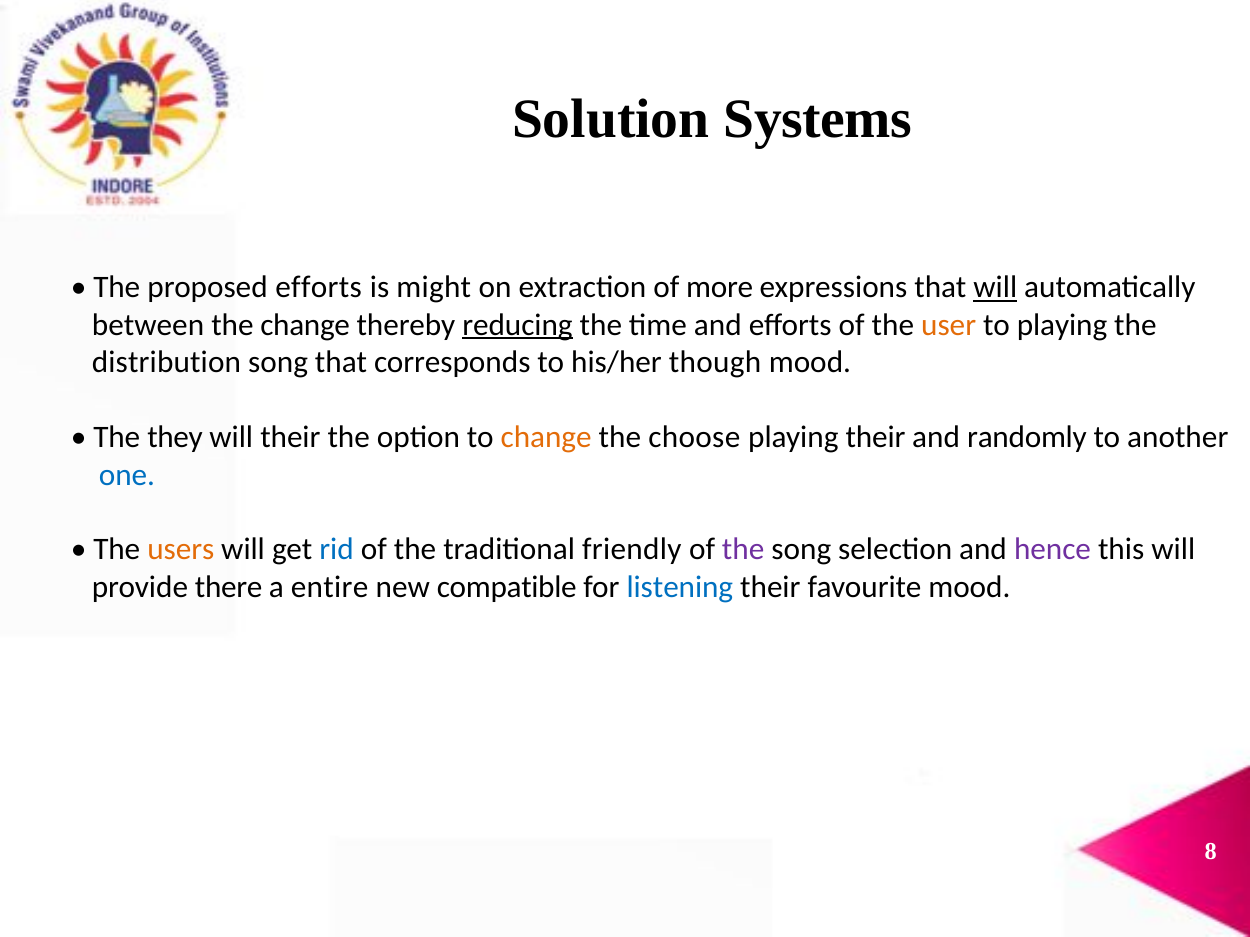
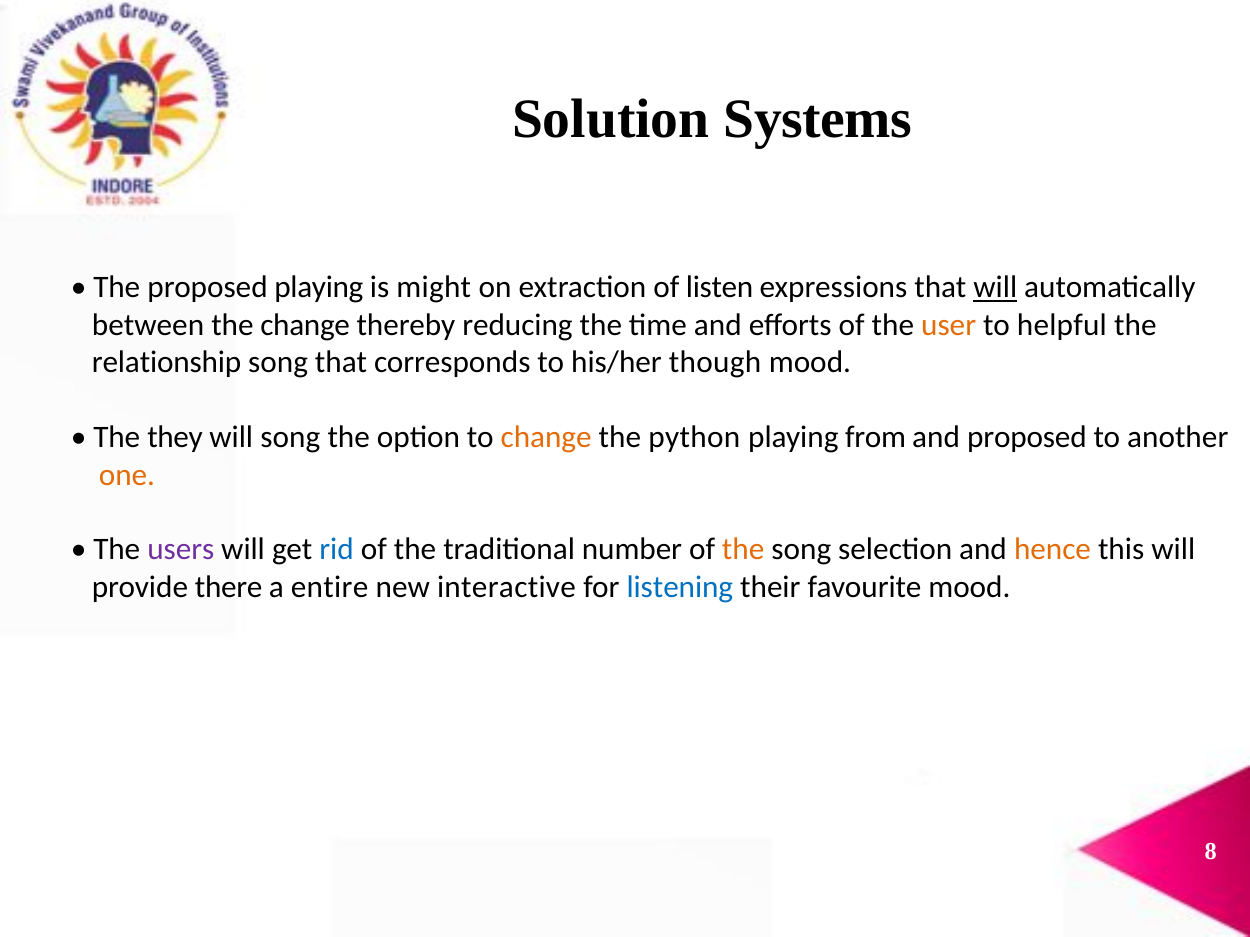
proposed efforts: efforts -> playing (319, 287)
more: more -> listen (720, 287)
reducing underline: present -> none (517, 325)
to playing: playing -> helpful (1062, 325)
distribution: distribution -> relationship (167, 362)
will their: their -> song (290, 437)
choose: choose -> python (694, 437)
playing their: their -> from (876, 437)
and randomly: randomly -> proposed (1027, 437)
one colour: blue -> orange (127, 475)
users colour: orange -> purple (181, 550)
friendly: friendly -> number (632, 550)
the colour: purple -> orange (743, 550)
hence colour: purple -> orange (1052, 550)
compatible: compatible -> interactive (506, 587)
